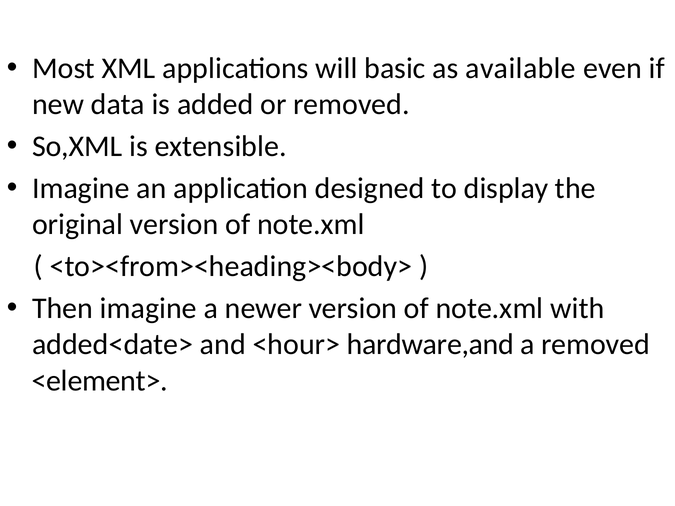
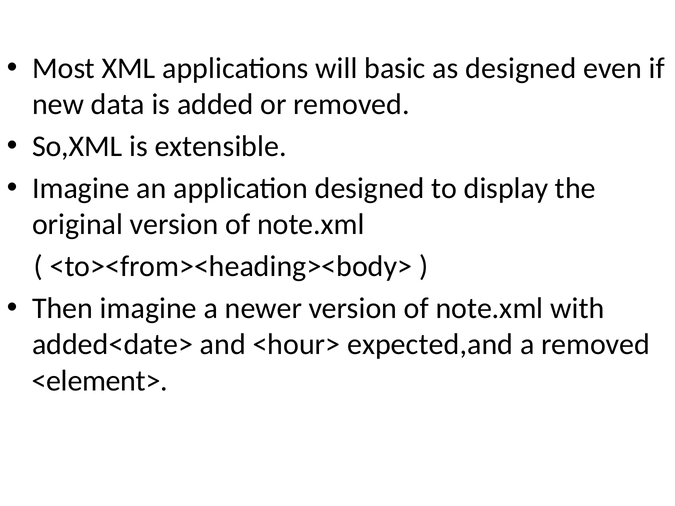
as available: available -> designed (521, 68)
hardware,and: hardware,and -> expected,and (430, 345)
